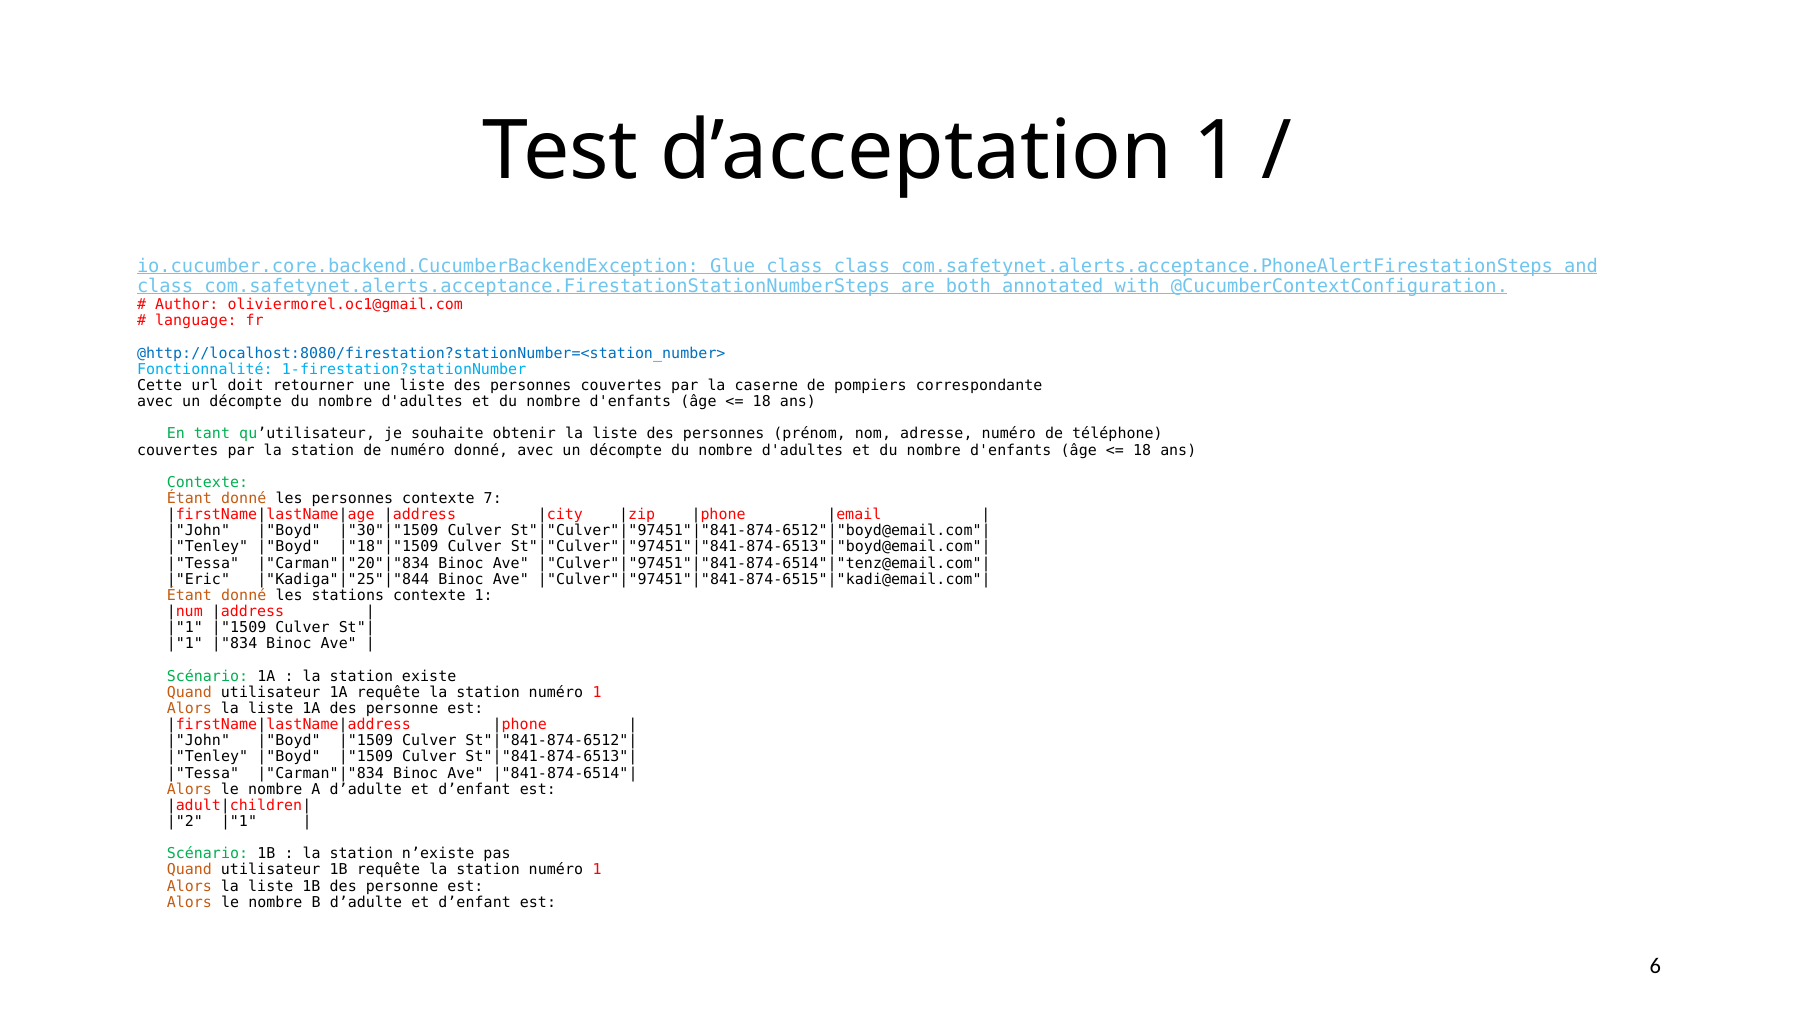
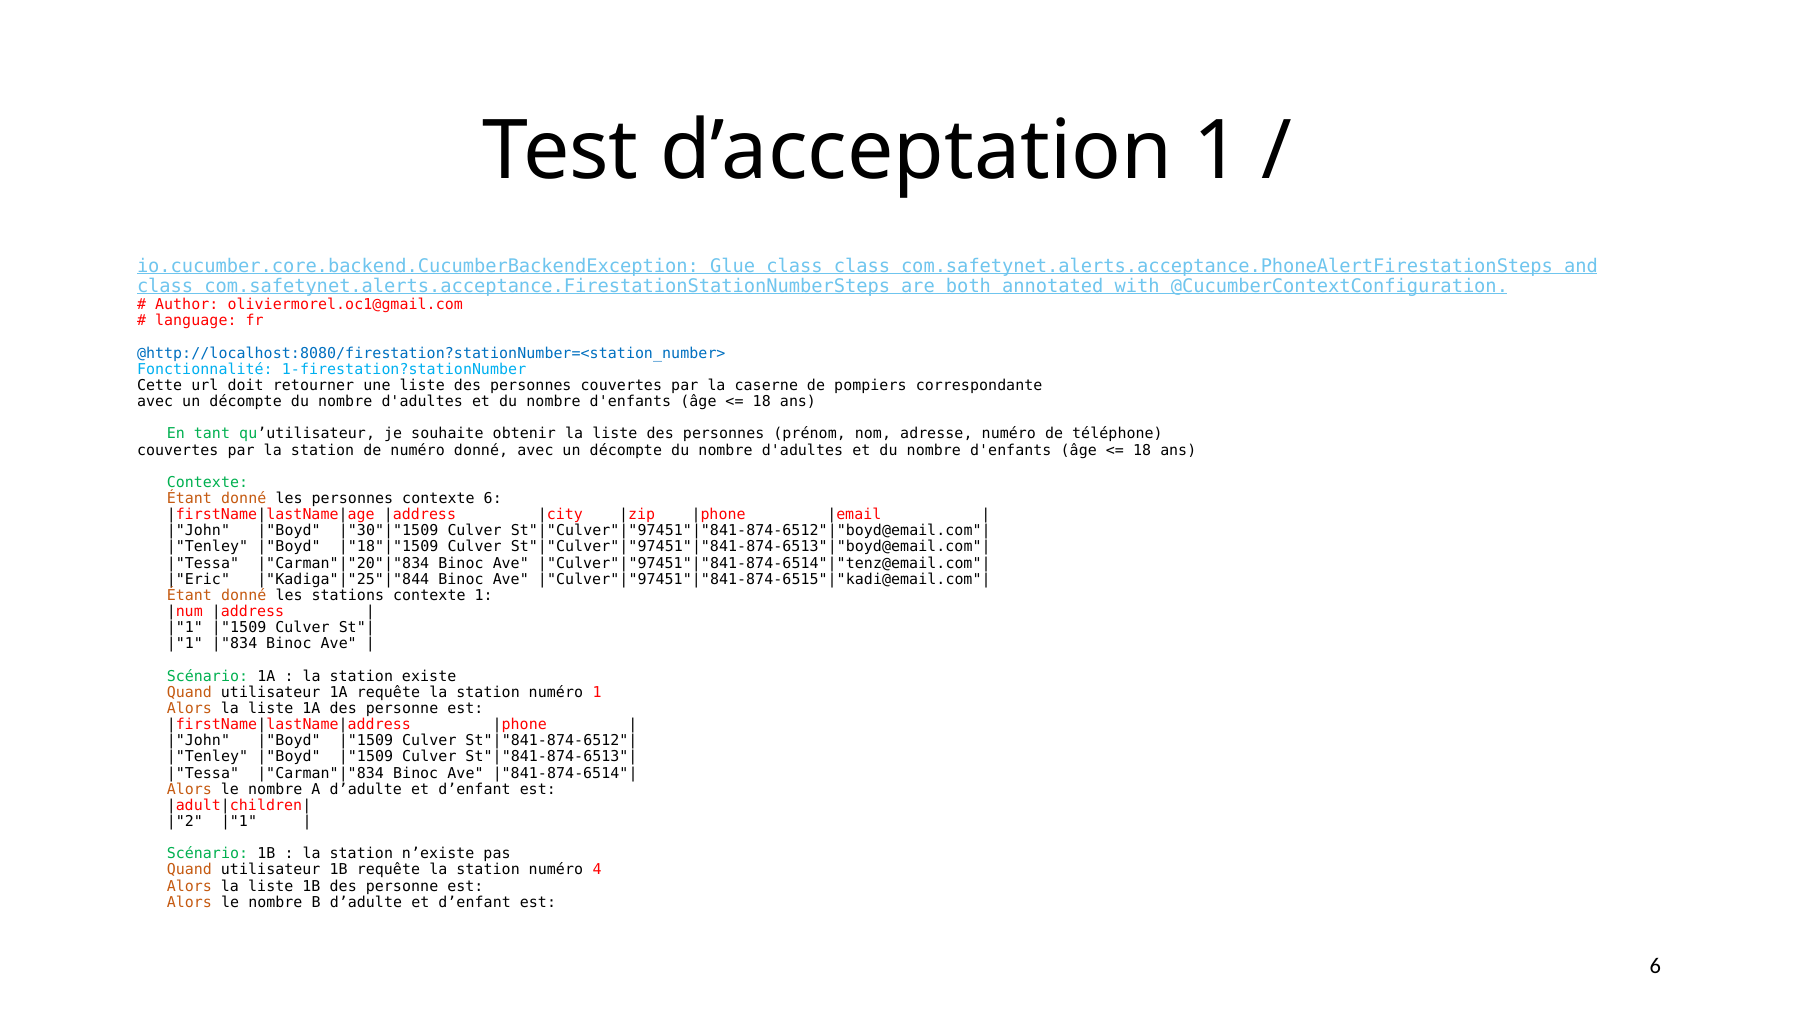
contexte 7: 7 -> 6 (493, 498)
1: 1 -> 4 (597, 869)
